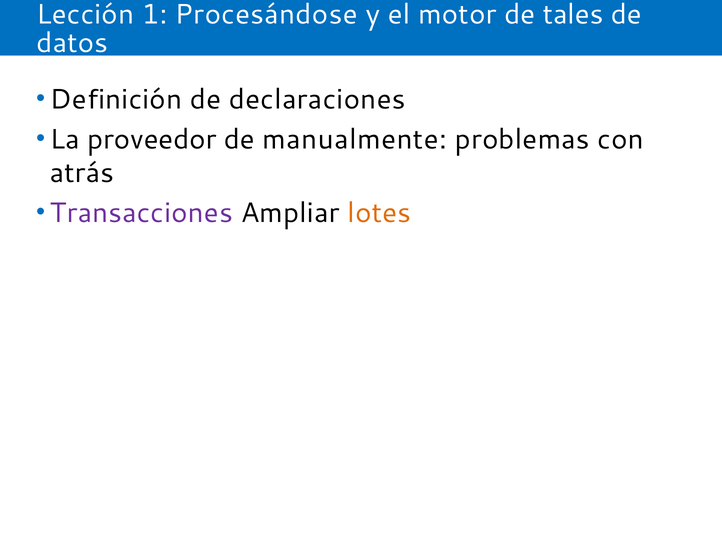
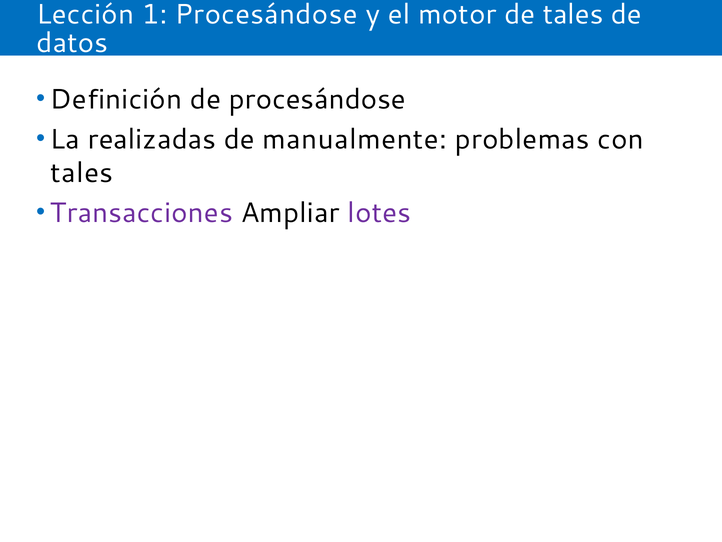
de declaraciones: declaraciones -> procesándose (317, 99)
proveedor: proveedor -> realizadas (152, 139)
atrás: atrás -> tales (82, 173)
lotes colour: orange -> purple (379, 213)
